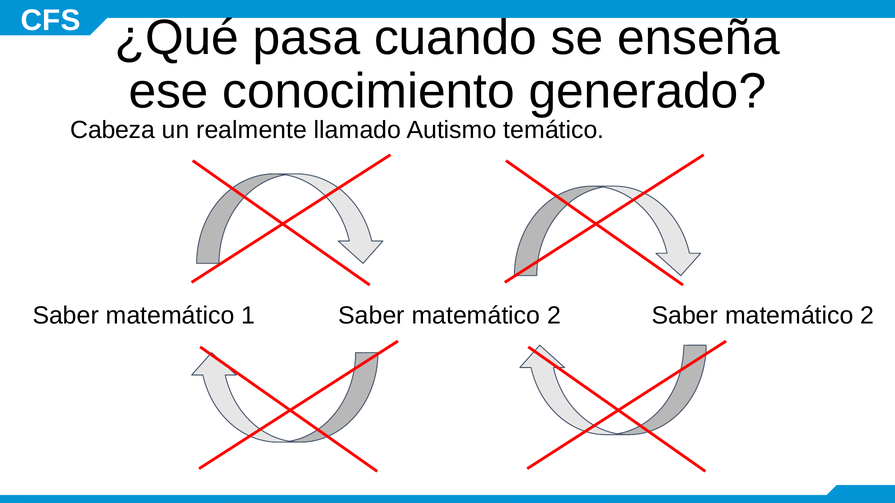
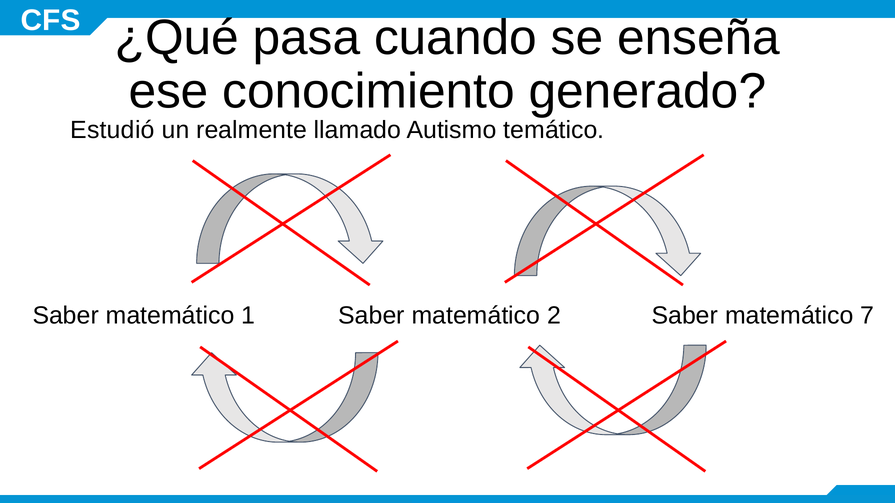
Cabeza: Cabeza -> Estudió (113, 130)
2 Saber matemático 2: 2 -> 7 (867, 316)
